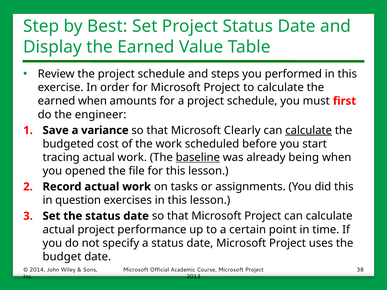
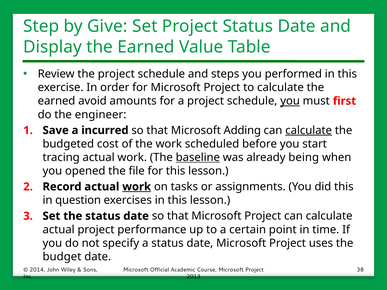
Best: Best -> Give (107, 26)
earned when: when -> avoid (92, 101)
you underline: none -> present (290, 101)
variance: variance -> incurred (105, 130)
Clearly: Clearly -> Adding (242, 130)
work underline: none -> present (137, 187)
